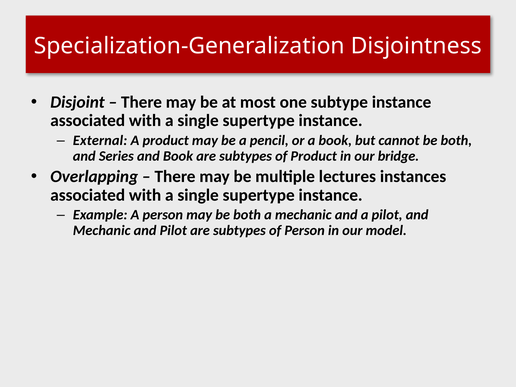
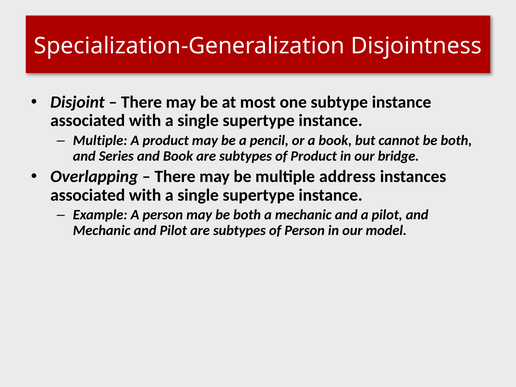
External: External -> Multiple (100, 141)
lectures: lectures -> address (347, 176)
